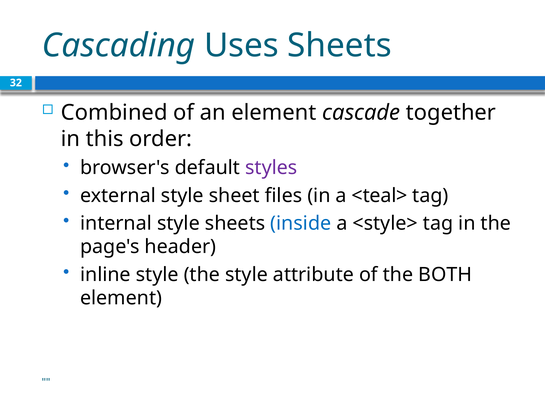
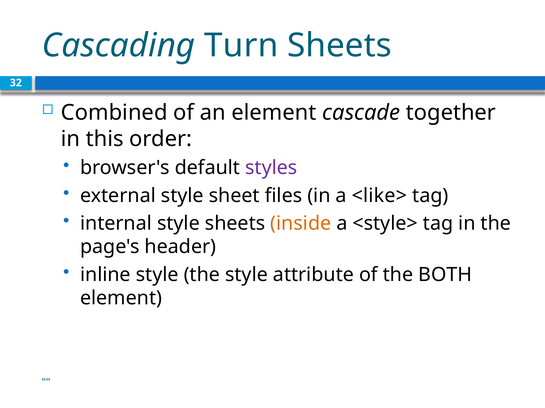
Uses: Uses -> Turn (241, 45)
<teal>: <teal> -> <like> (379, 196)
inside colour: blue -> orange (301, 224)
